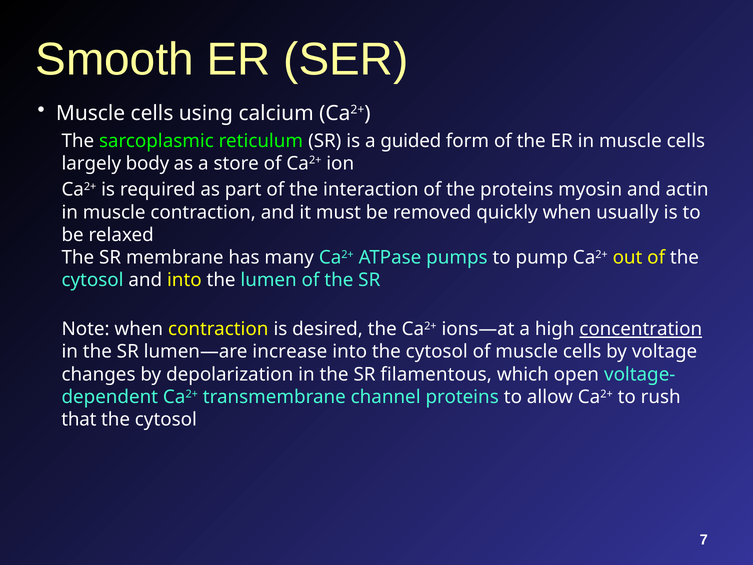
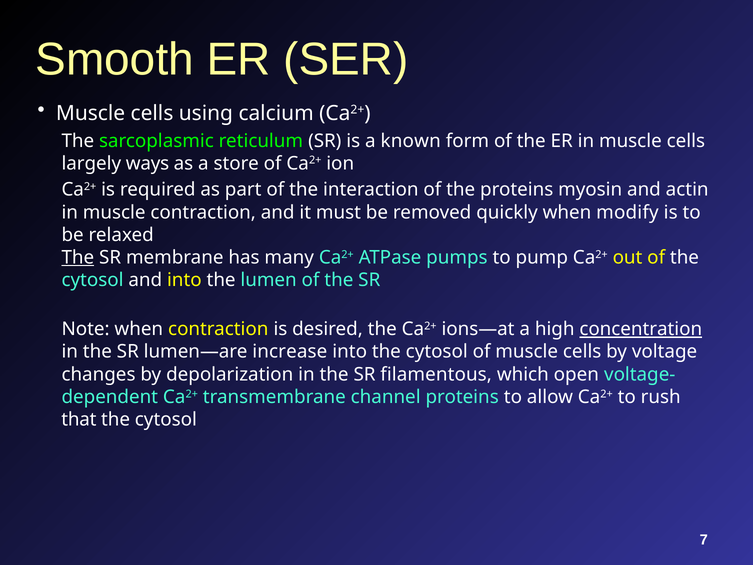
guided: guided -> known (411, 141)
body: body -> ways (148, 163)
usually: usually -> modify (627, 212)
The underline: none -> present (78, 257)
